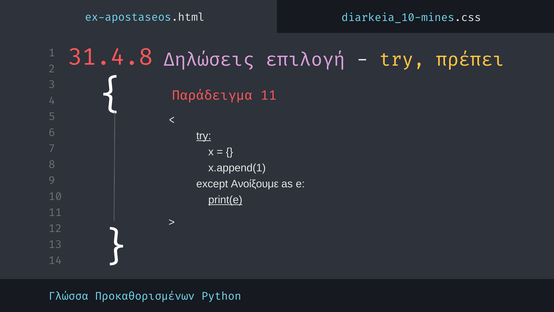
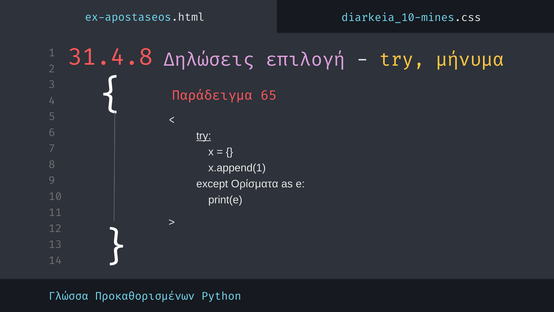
πρέπει: πρέπει -> μήνυμα (470, 60)
Παράδειγμα 11: 11 -> 65 (269, 96)
Ανοίξουμε: Ανοίξουμε -> Ορίσματα (255, 184)
print(e underline: present -> none (225, 200)
